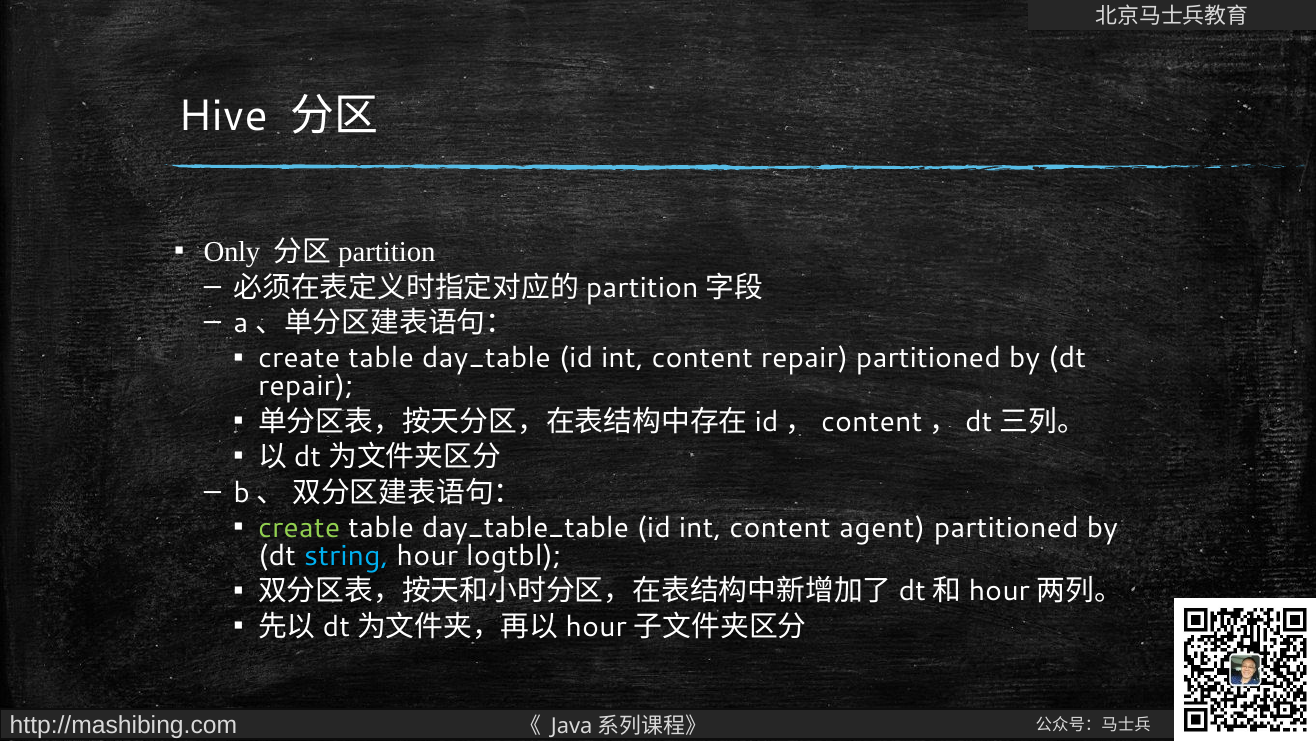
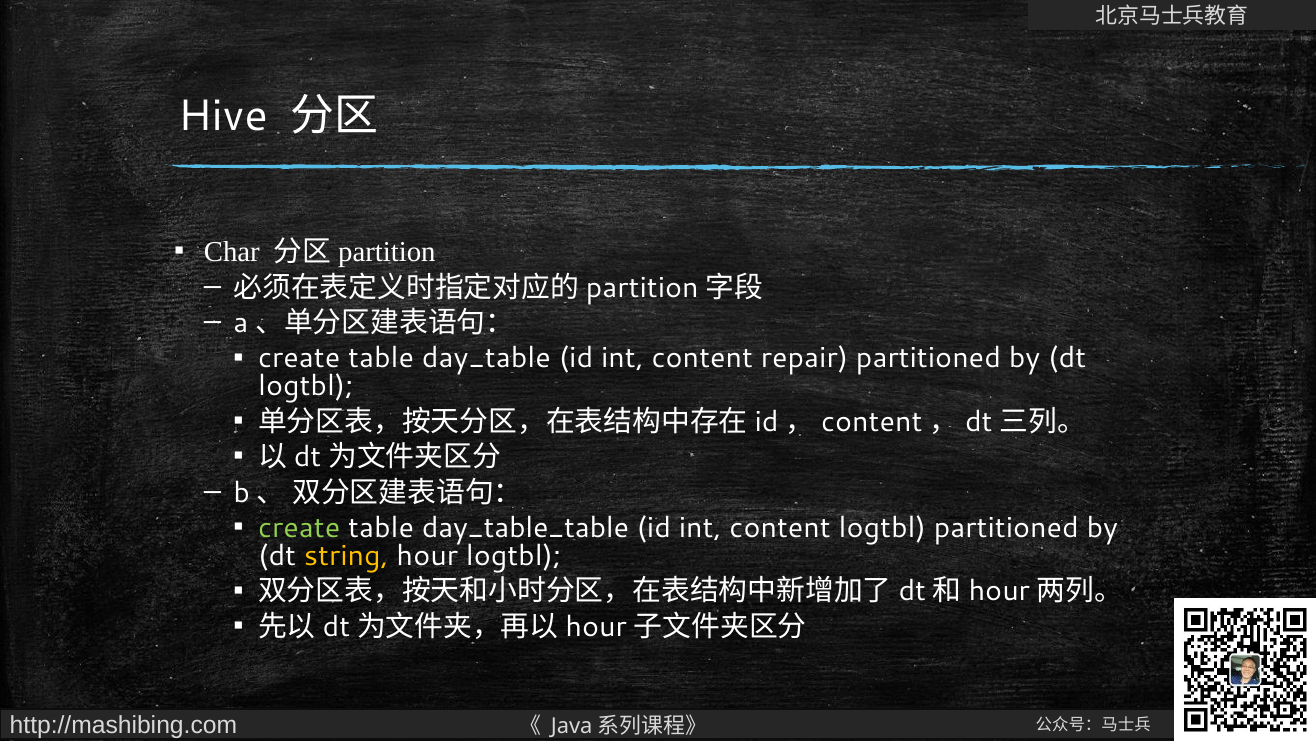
Only: Only -> Char (232, 252)
repair: repair -> logtbl (306, 386)
content agent: agent -> logtbl (882, 528)
string colour: light blue -> yellow (346, 556)
